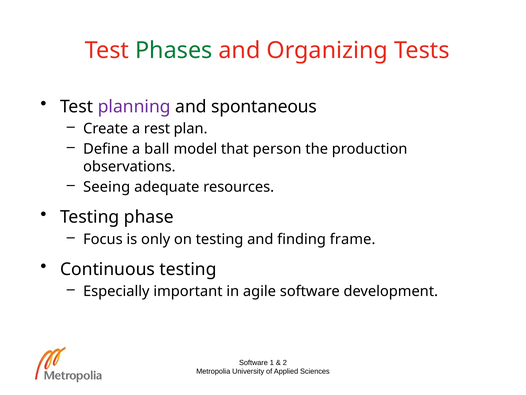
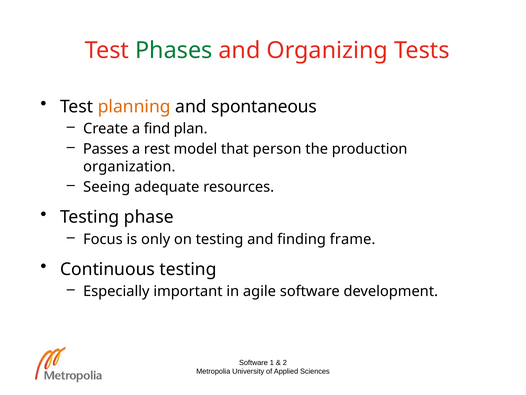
planning colour: purple -> orange (134, 106)
rest: rest -> find (157, 128)
Define: Define -> Passes (106, 149)
ball: ball -> rest (157, 149)
observations: observations -> organization (129, 166)
